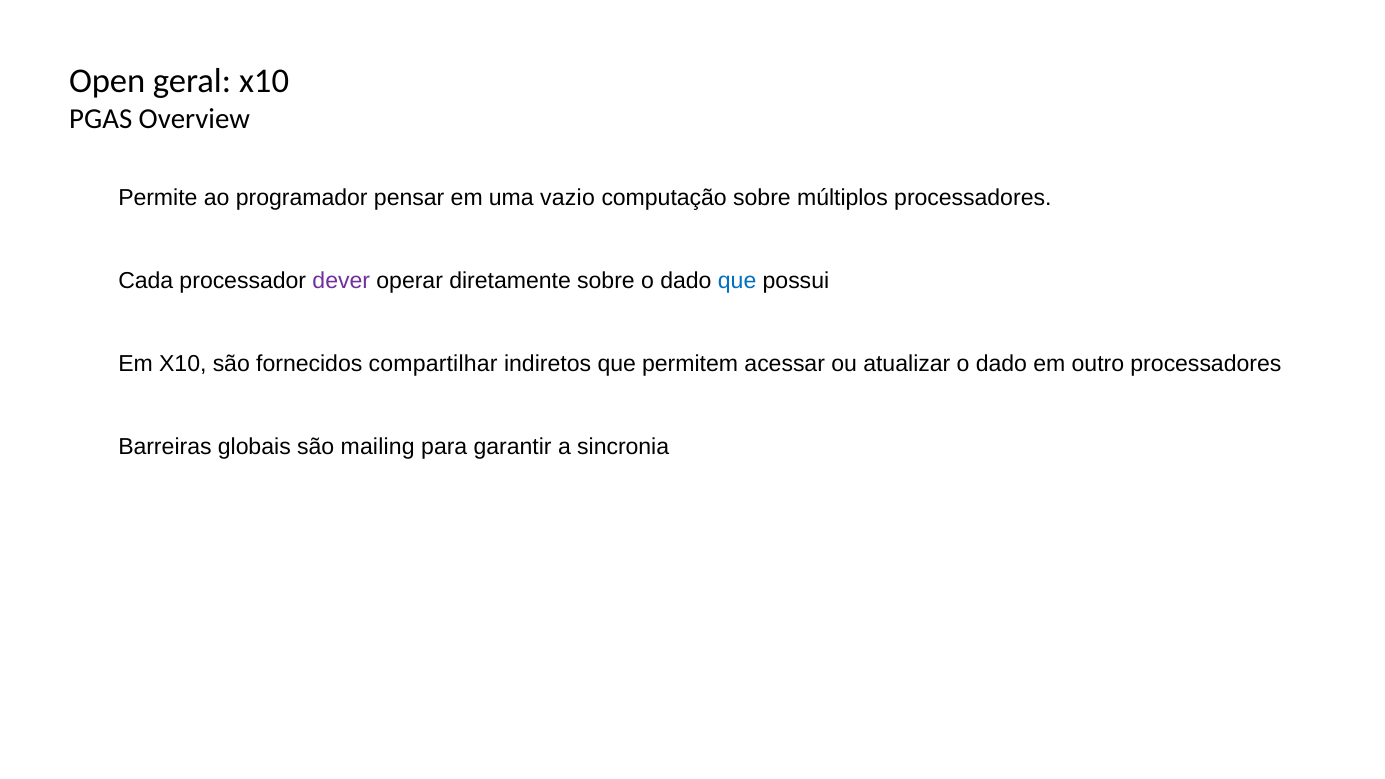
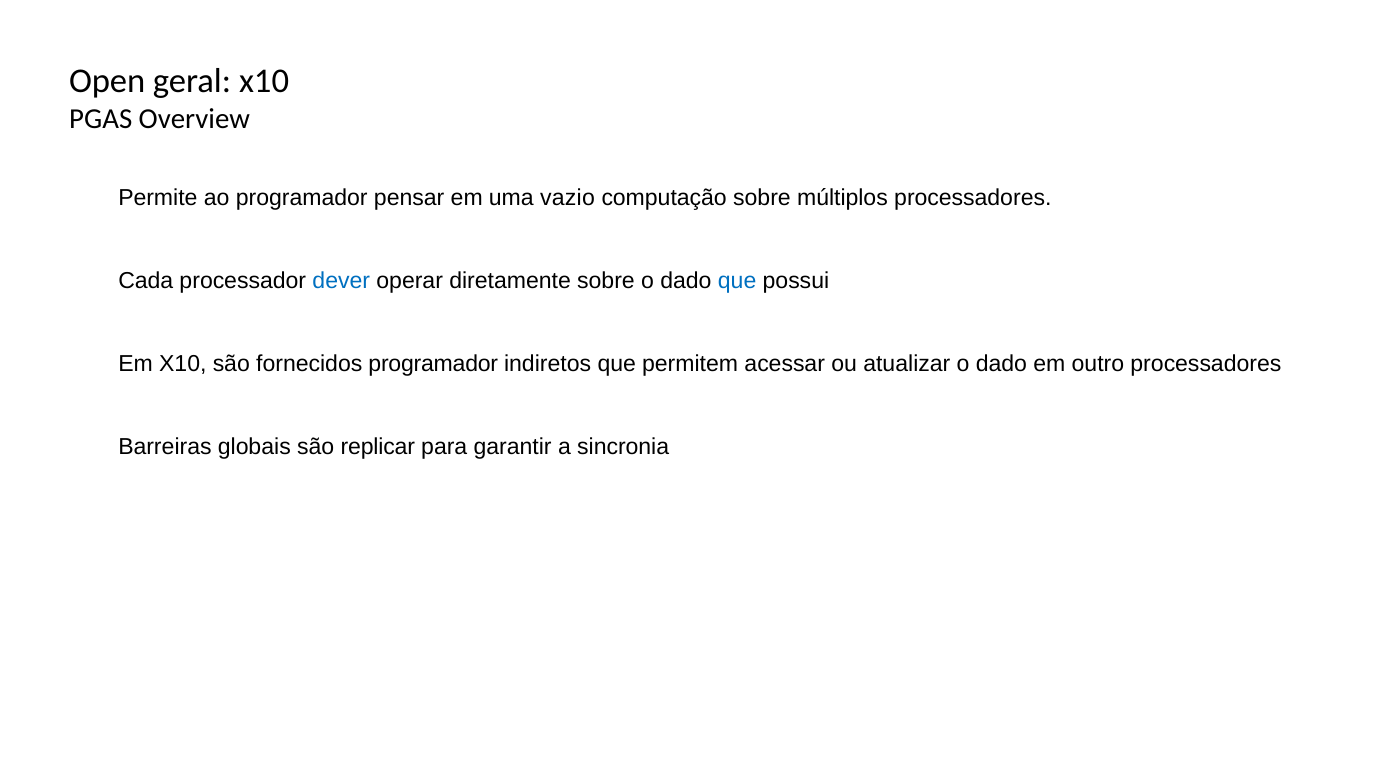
dever colour: purple -> blue (341, 281)
fornecidos compartilhar: compartilhar -> programador (433, 364)
mailing: mailing -> replicar (378, 447)
